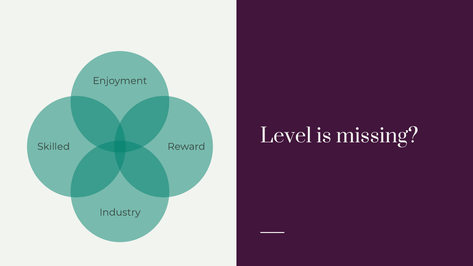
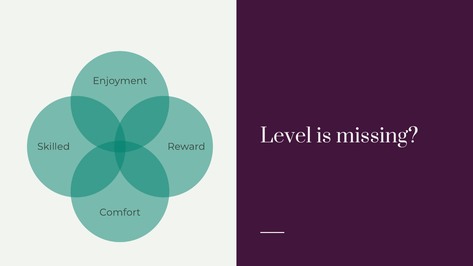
Industry: Industry -> Comfort (120, 212)
